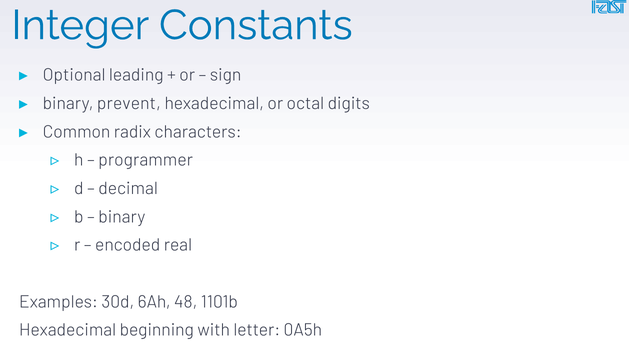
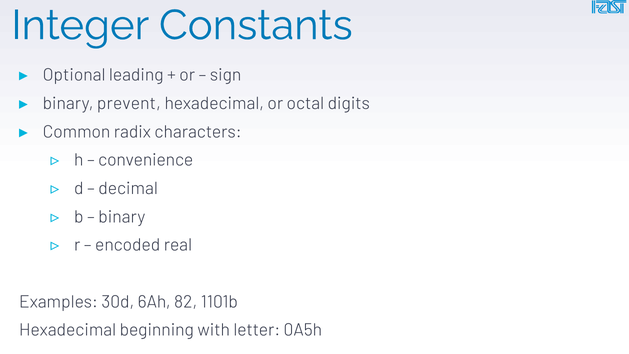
programmer: programmer -> convenience (146, 160)
48: 48 -> 82 (186, 302)
